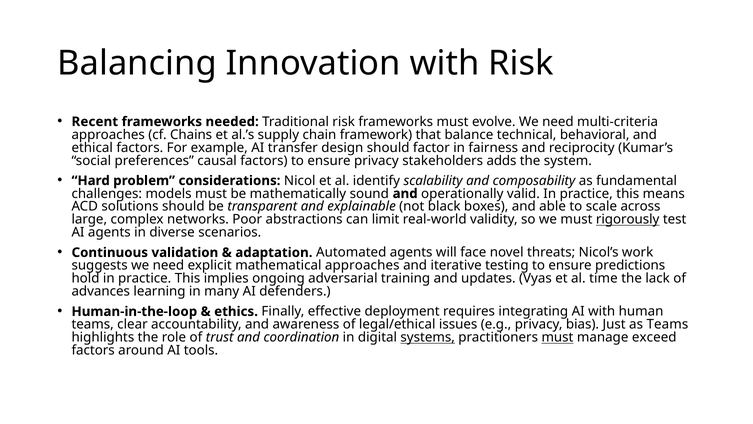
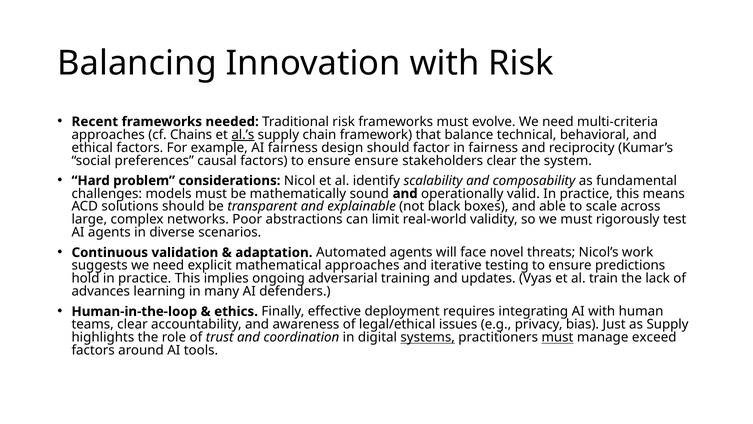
al.’s underline: none -> present (243, 135)
AI transfer: transfer -> fairness (293, 147)
ensure privacy: privacy -> ensure (376, 160)
stakeholders adds: adds -> clear (501, 160)
rigorously underline: present -> none (628, 219)
time: time -> train (604, 278)
as Teams: Teams -> Supply (668, 324)
